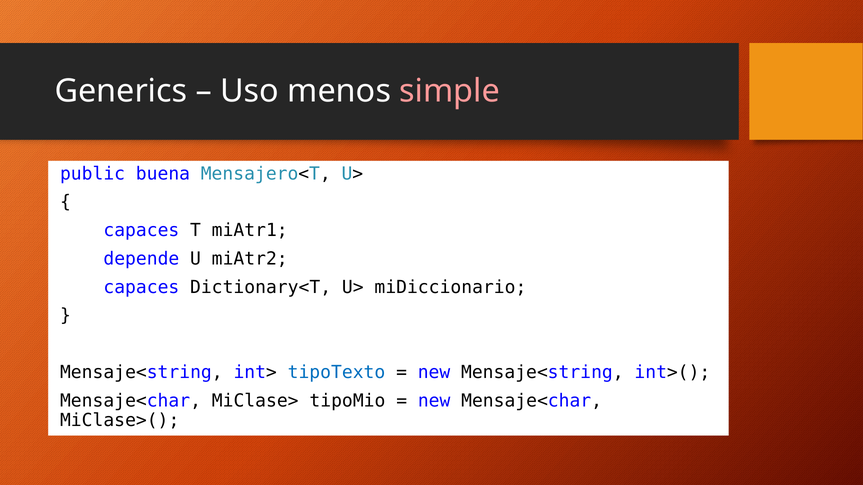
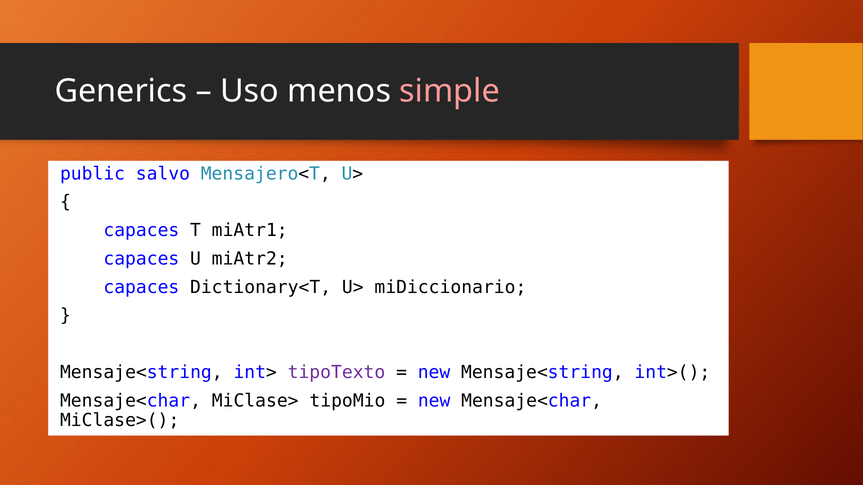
buena: buena -> salvo (163, 174)
depende: depende -> capaces (141, 259)
tipoTexto colour: blue -> purple (336, 373)
